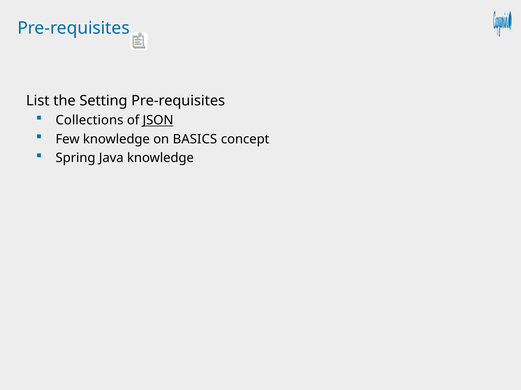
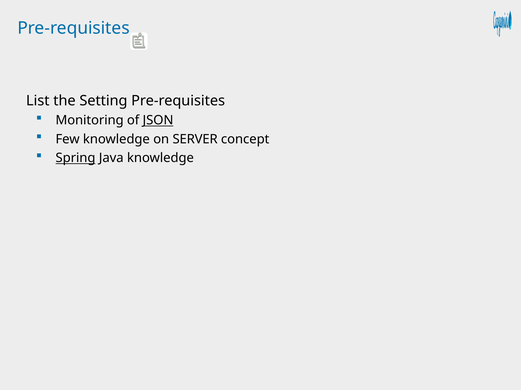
Collections: Collections -> Monitoring (90, 121)
BASICS: BASICS -> SERVER (195, 139)
Spring underline: none -> present (76, 158)
